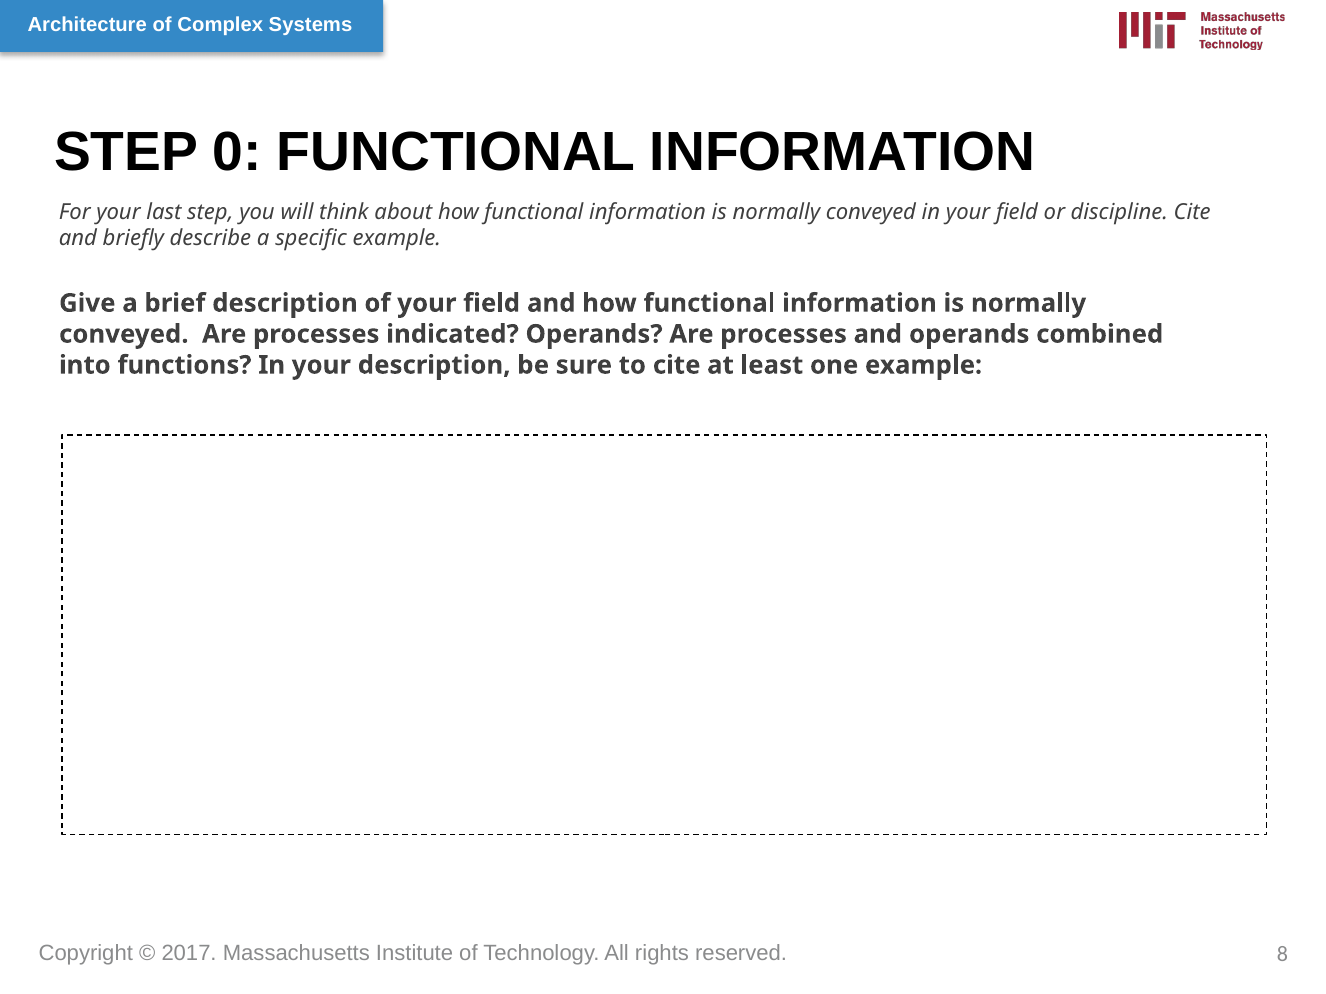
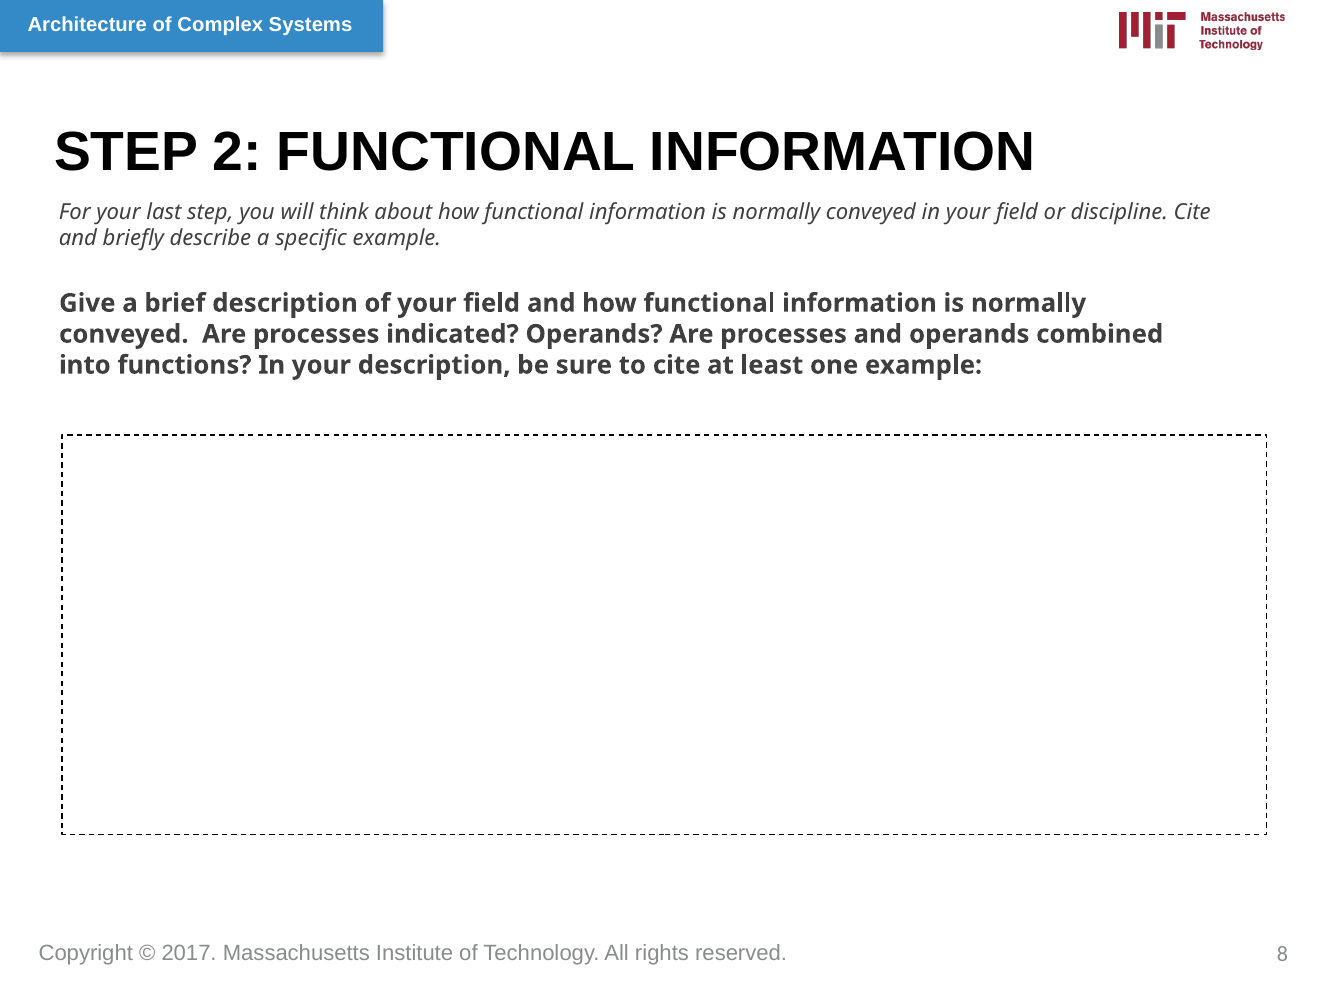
0: 0 -> 2 (237, 152)
